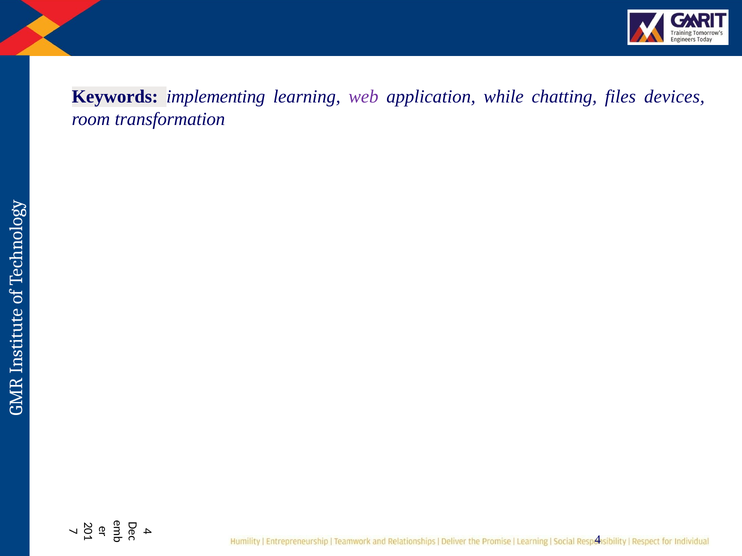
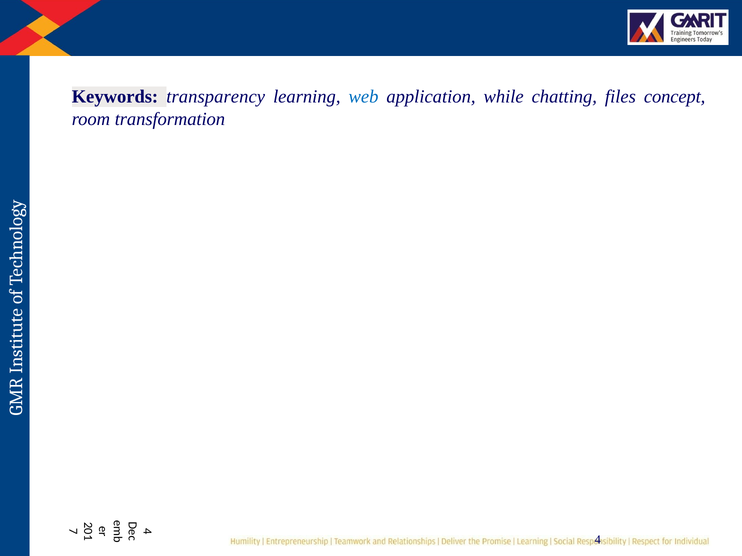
implementing: implementing -> transparency (216, 97)
web colour: purple -> blue (364, 97)
devices: devices -> concept (675, 97)
